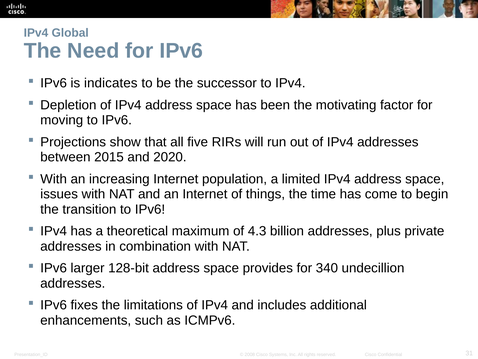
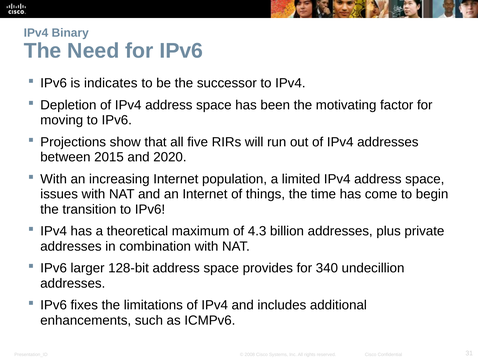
Global: Global -> Binary (70, 33)
